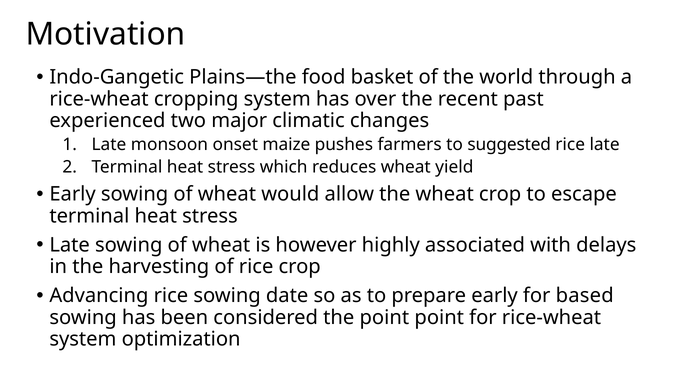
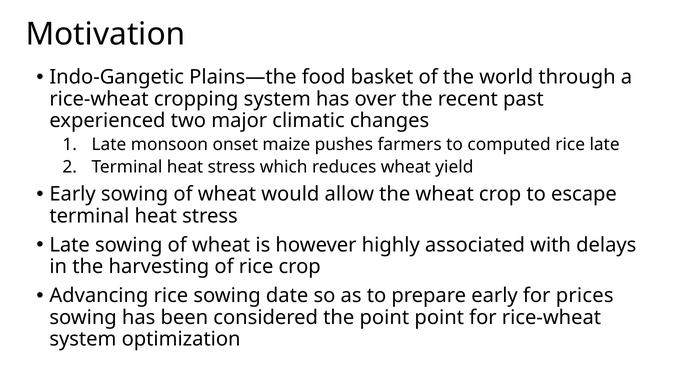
suggested: suggested -> computed (509, 145)
based: based -> prices (585, 296)
